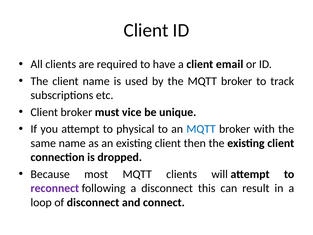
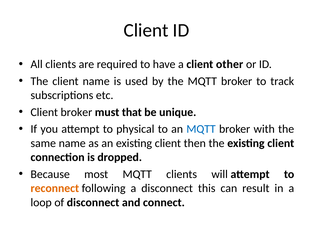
email: email -> other (230, 64)
vice: vice -> that (132, 112)
reconnect colour: purple -> orange (55, 188)
